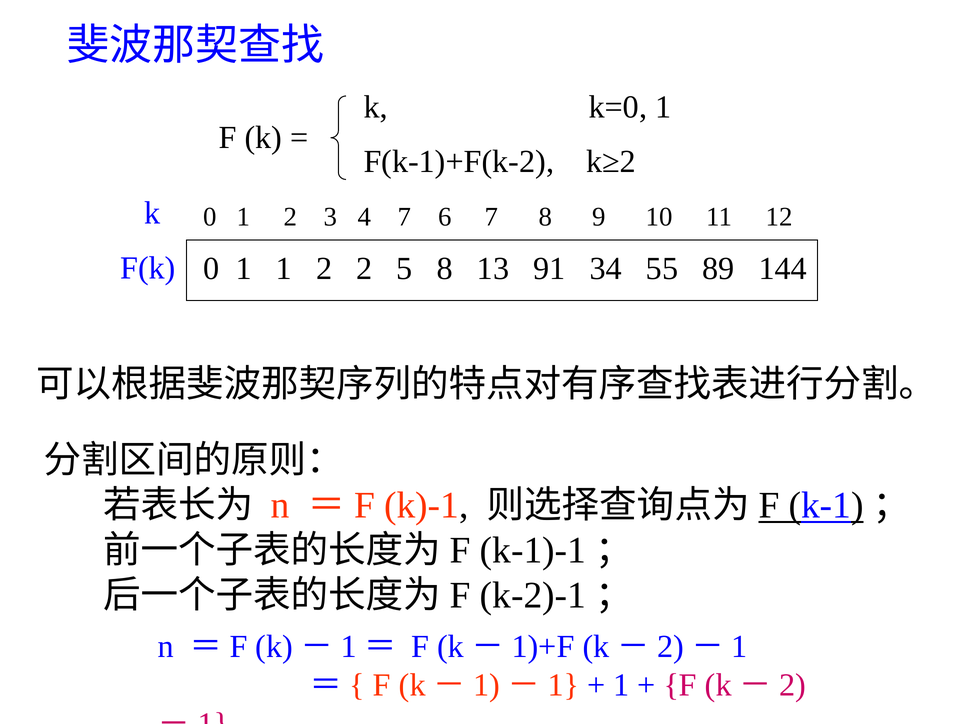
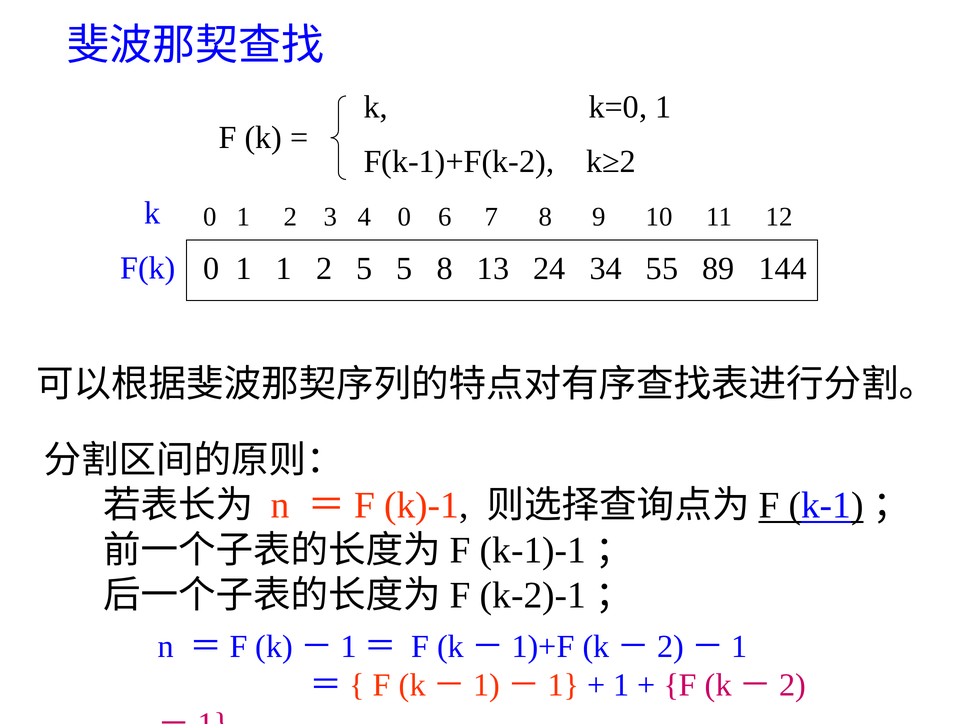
4 7: 7 -> 0 (404, 217)
2 2: 2 -> 5 (364, 269)
91: 91 -> 24 (549, 269)
